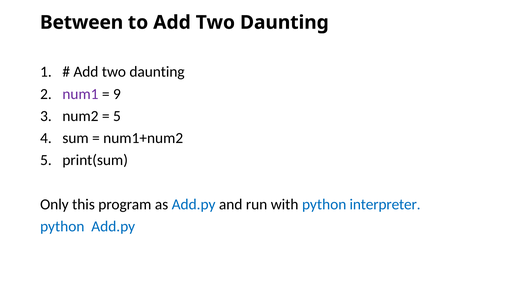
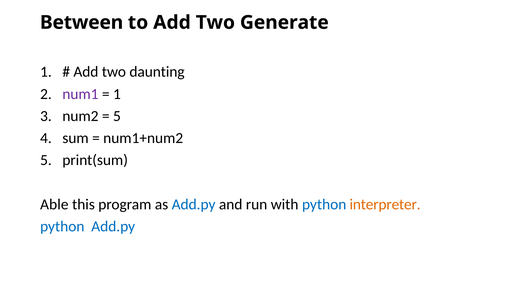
to Add Two Daunting: Daunting -> Generate (284, 23)
9: 9 -> 1 (117, 94)
Only: Only -> Able (54, 205)
interpreter colour: blue -> orange (385, 205)
